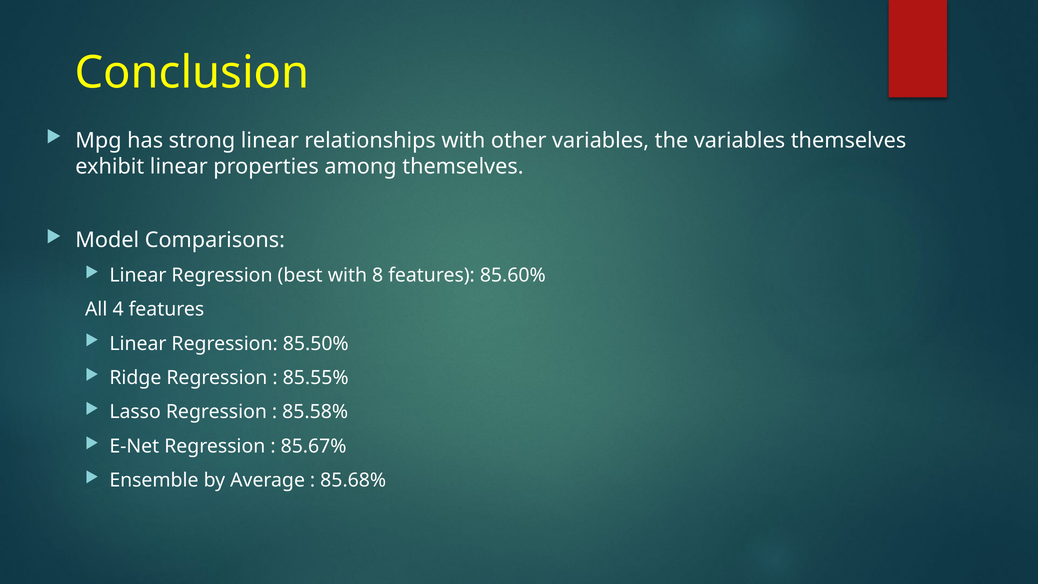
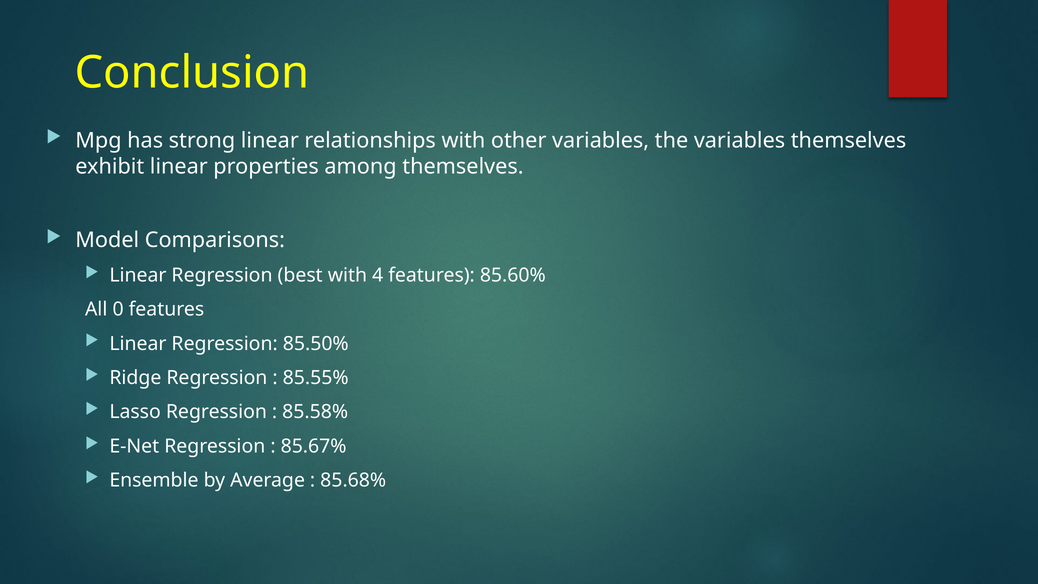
8: 8 -> 4 (378, 275)
4: 4 -> 0 (118, 309)
